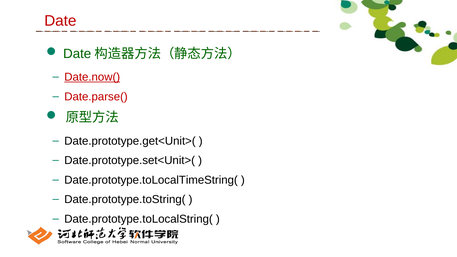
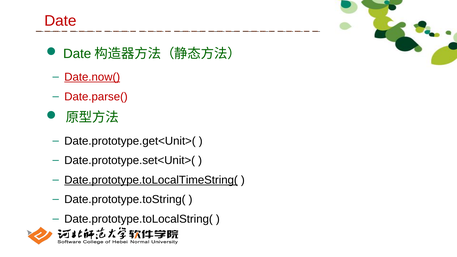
Date.prototype.toLocalTimeString( underline: none -> present (151, 180)
